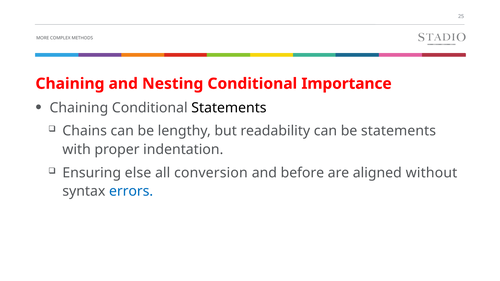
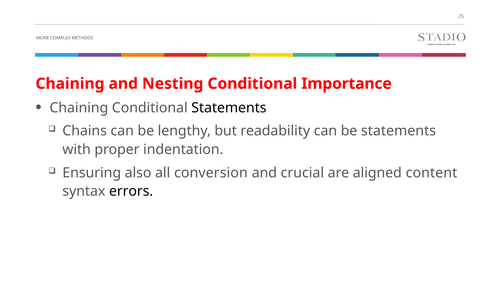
else: else -> also (138, 173)
before: before -> crucial (302, 173)
without: without -> content (431, 173)
errors colour: blue -> black (131, 191)
